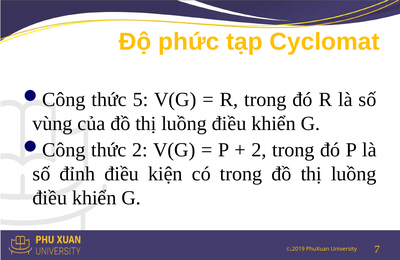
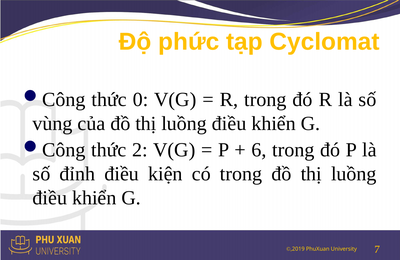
5: 5 -> 0 (141, 99)
2: 2 -> 6 (259, 150)
